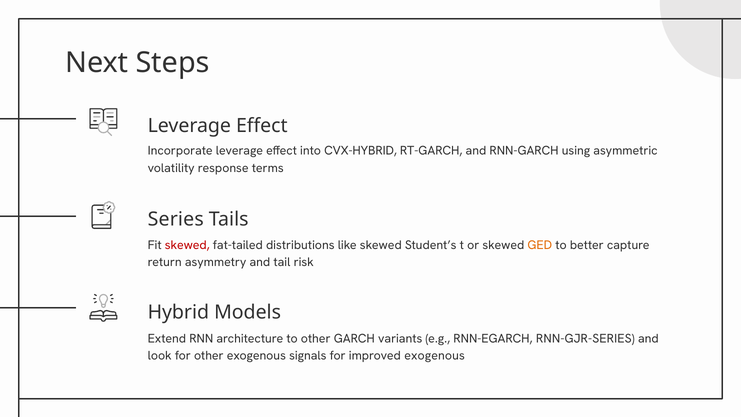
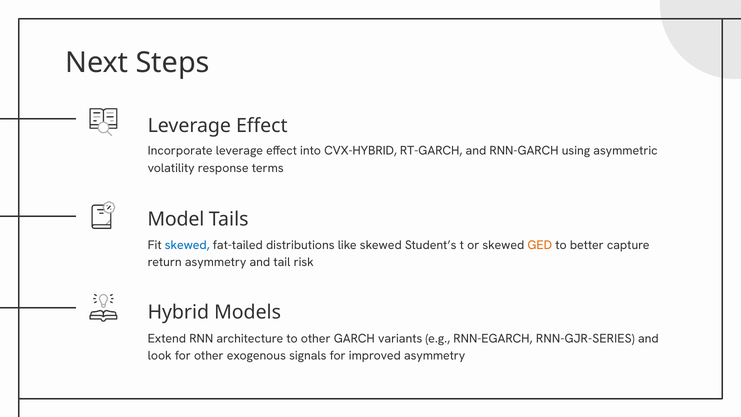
Series: Series -> Model (176, 219)
skewed colour: red -> blue (187, 245)
improved exogenous: exogenous -> asymmetry (435, 356)
